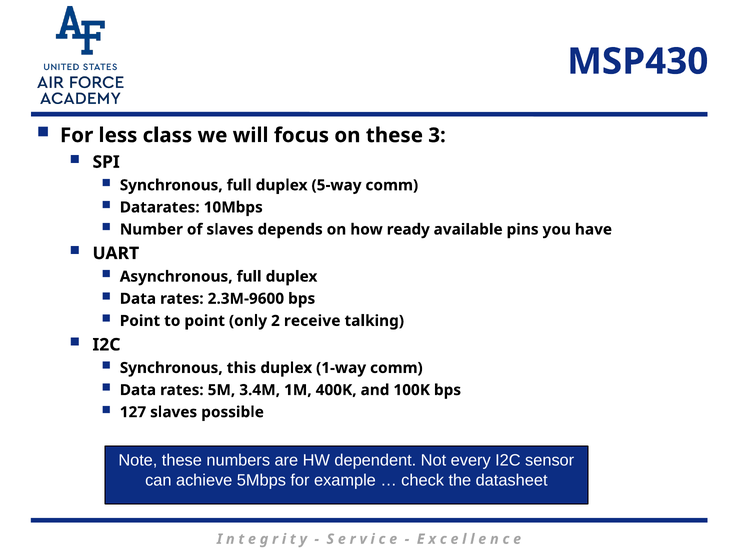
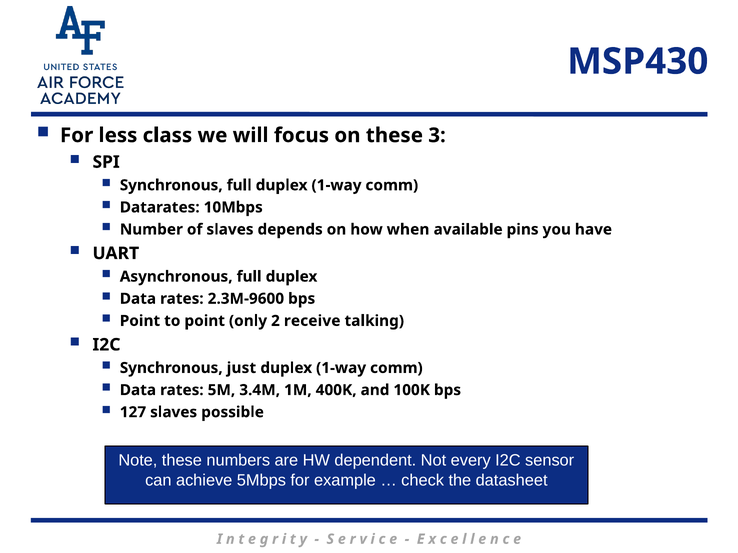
full duplex 5-way: 5-way -> 1-way (336, 185)
ready: ready -> when (408, 230)
this: this -> just (241, 368)
